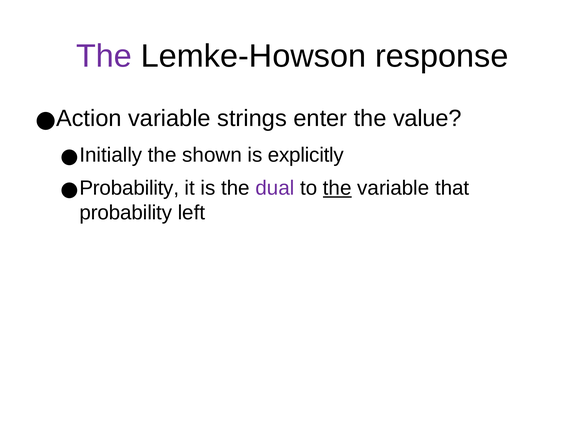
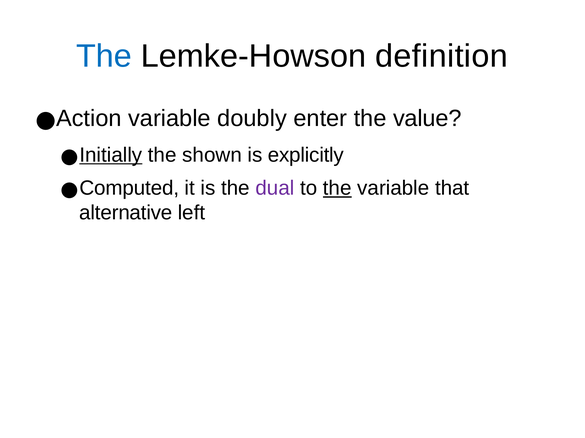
The colour: purple -> blue (104, 56)
response: response -> definition (442, 56)
strings: strings -> doubly (252, 118)
Initially underline: none -> present (111, 155)
Probability: Probability -> Computed (129, 188)
probability: probability -> alternative (126, 213)
